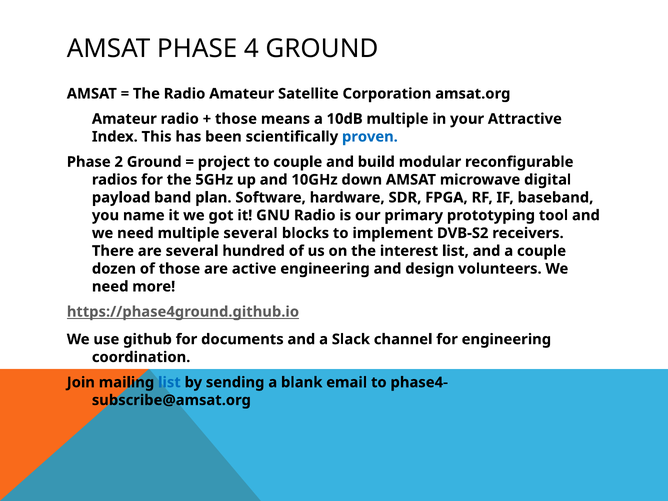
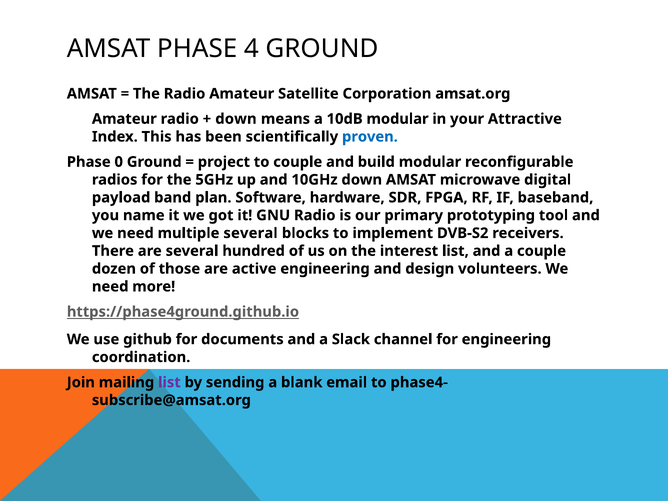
those: those -> down (236, 119)
10dB multiple: multiple -> modular (398, 119)
2: 2 -> 0 (119, 162)
list colour: blue -> purple (169, 382)
